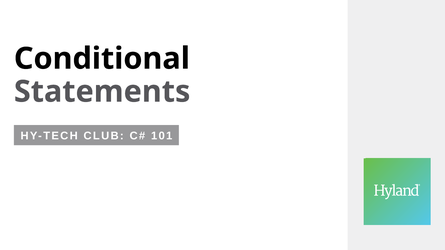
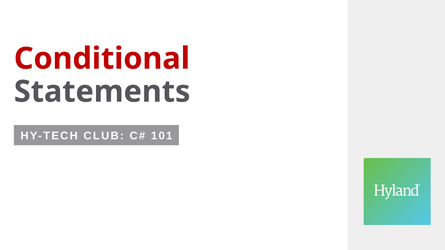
Conditional colour: black -> red (102, 59)
